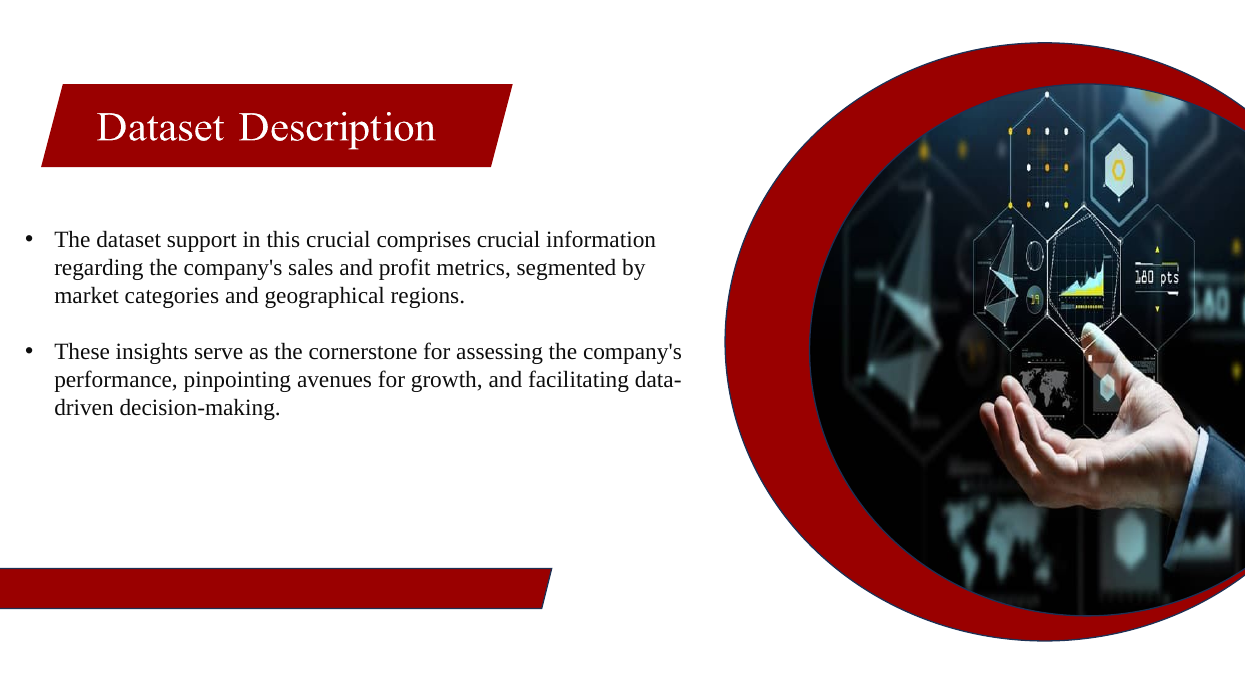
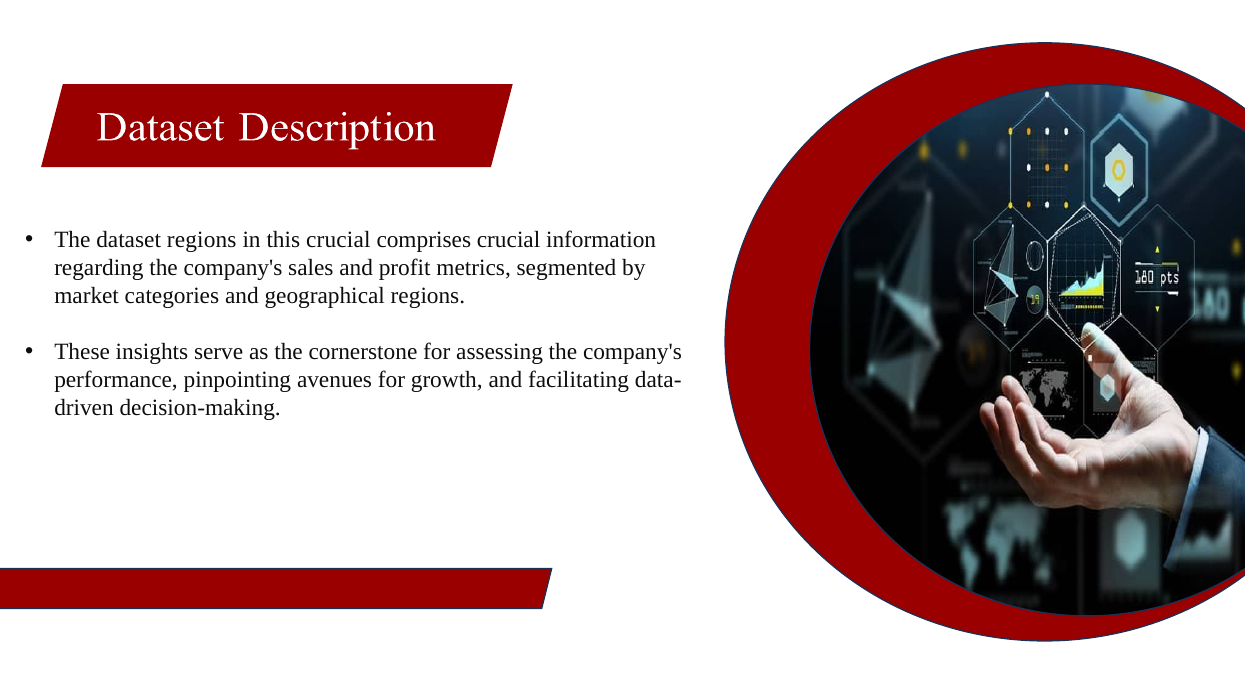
dataset support: support -> regions (202, 240)
